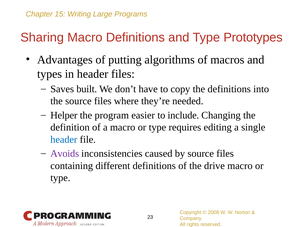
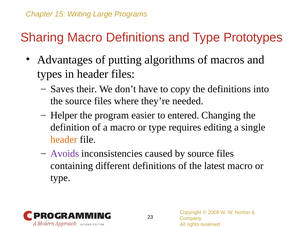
built: built -> their (87, 89)
include: include -> entered (183, 115)
header colour: blue -> orange (64, 140)
drive: drive -> latest (215, 166)
